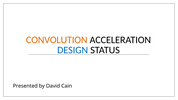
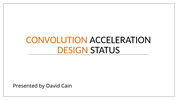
DESIGN colour: blue -> orange (73, 50)
